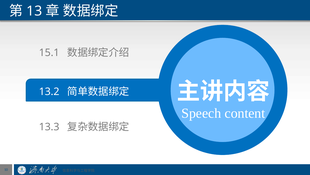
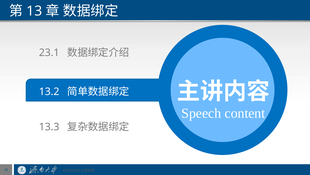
15.1: 15.1 -> 23.1 (49, 53)
